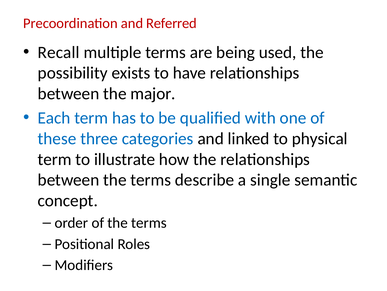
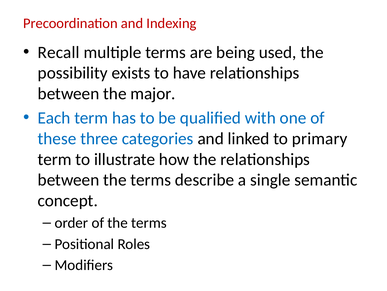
Referred: Referred -> Indexing (171, 23)
physical: physical -> primary (320, 138)
